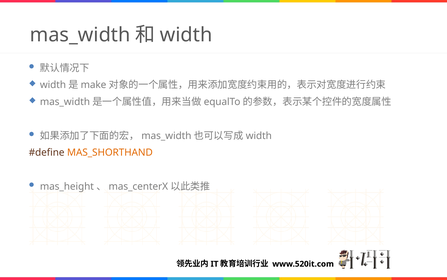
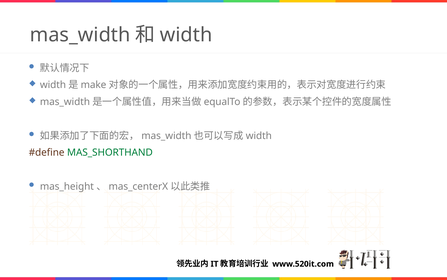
MAS_SHORTHAND colour: orange -> green (110, 152)
